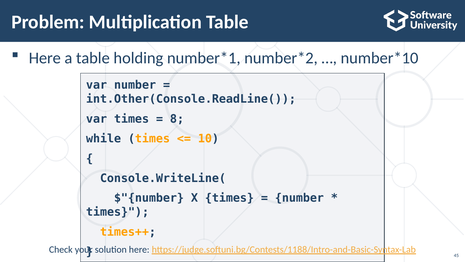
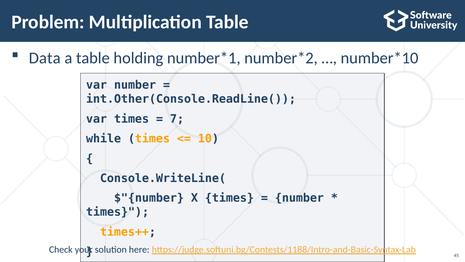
Here: Here -> Data (45, 58)
8: 8 -> 7 (177, 119)
